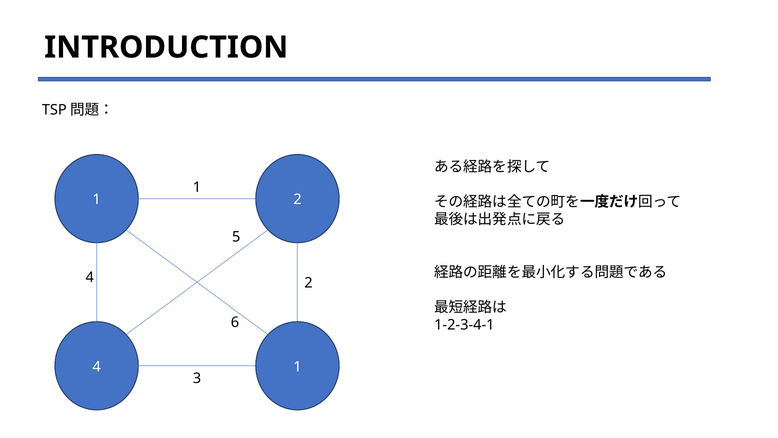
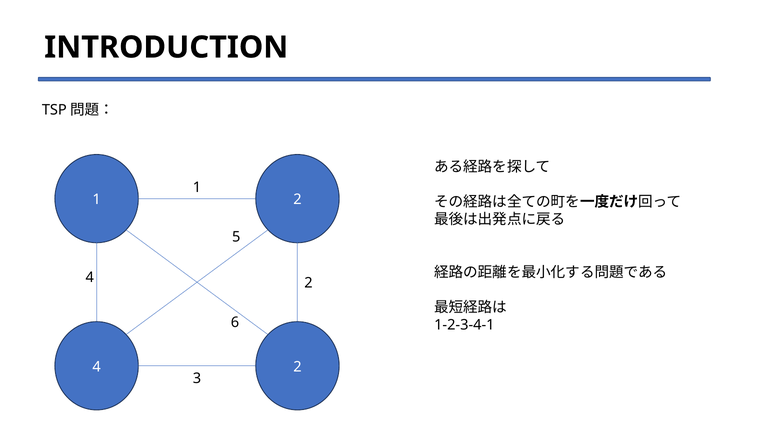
4 1: 1 -> 2 (297, 366)
